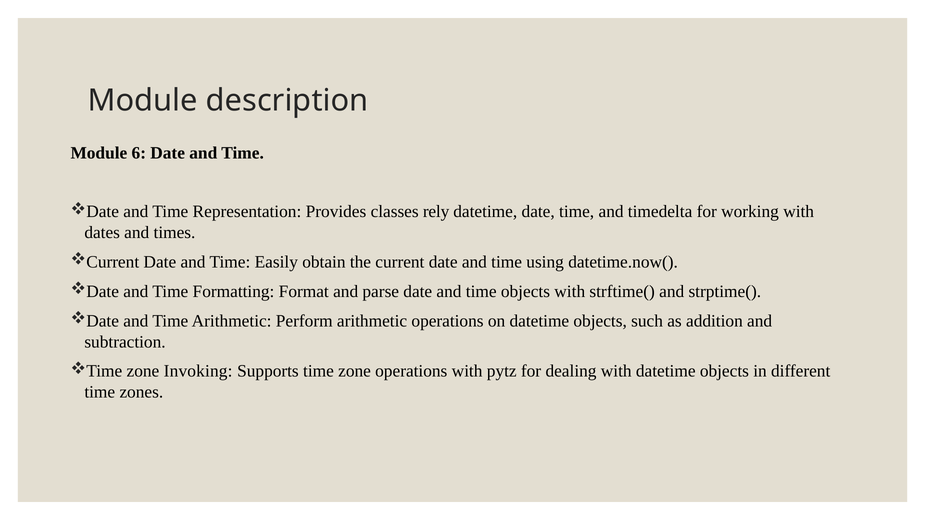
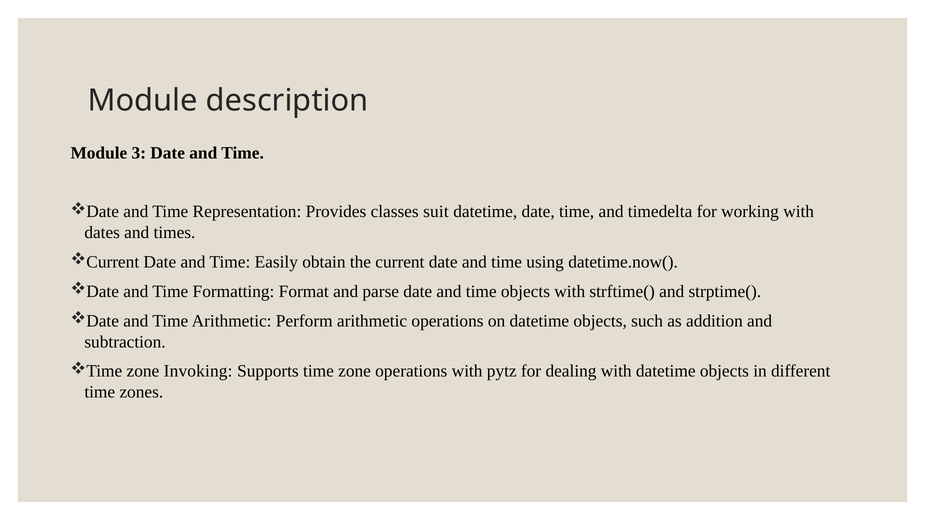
6: 6 -> 3 (139, 153)
rely: rely -> suit (436, 212)
